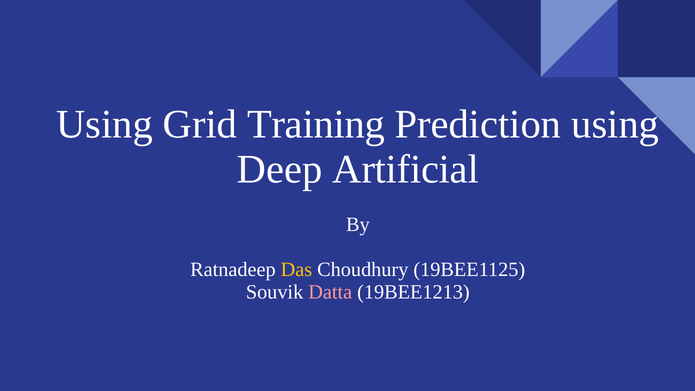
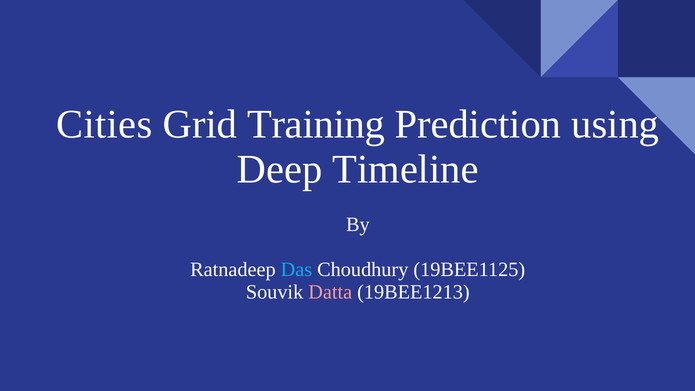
Using: Using -> Cities (104, 125)
Artificial: Artificial -> Timeline (406, 170)
Das colour: yellow -> light blue (296, 270)
